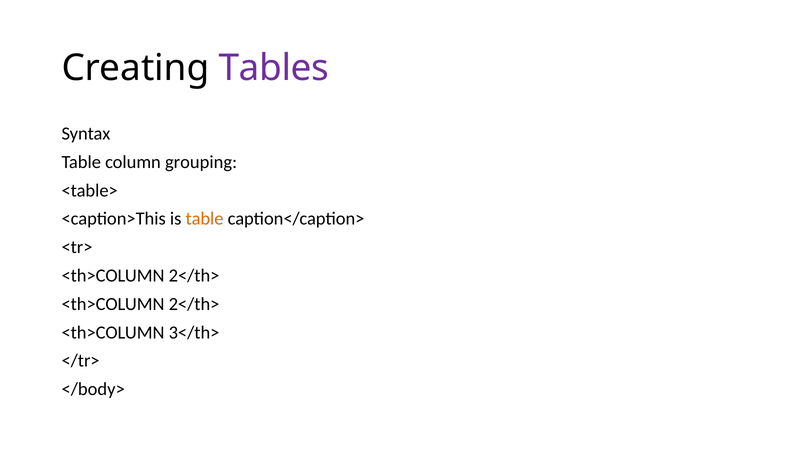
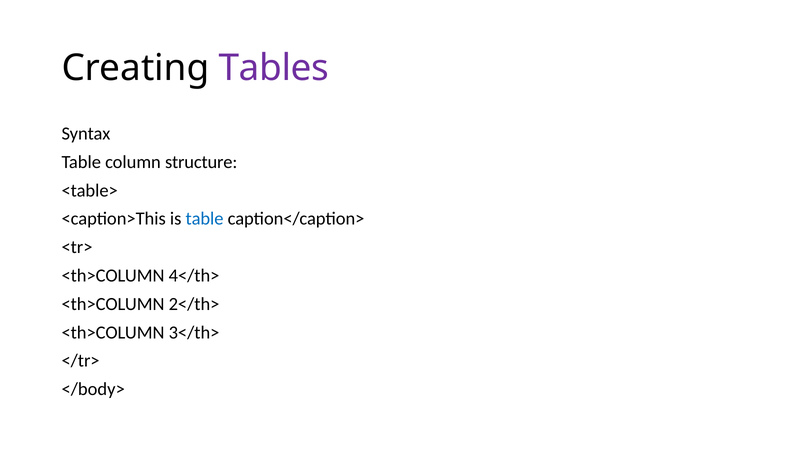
grouping: grouping -> structure (201, 162)
table colour: orange -> blue (204, 219)
2</th>: 2</th> -> 4</th> (194, 276)
